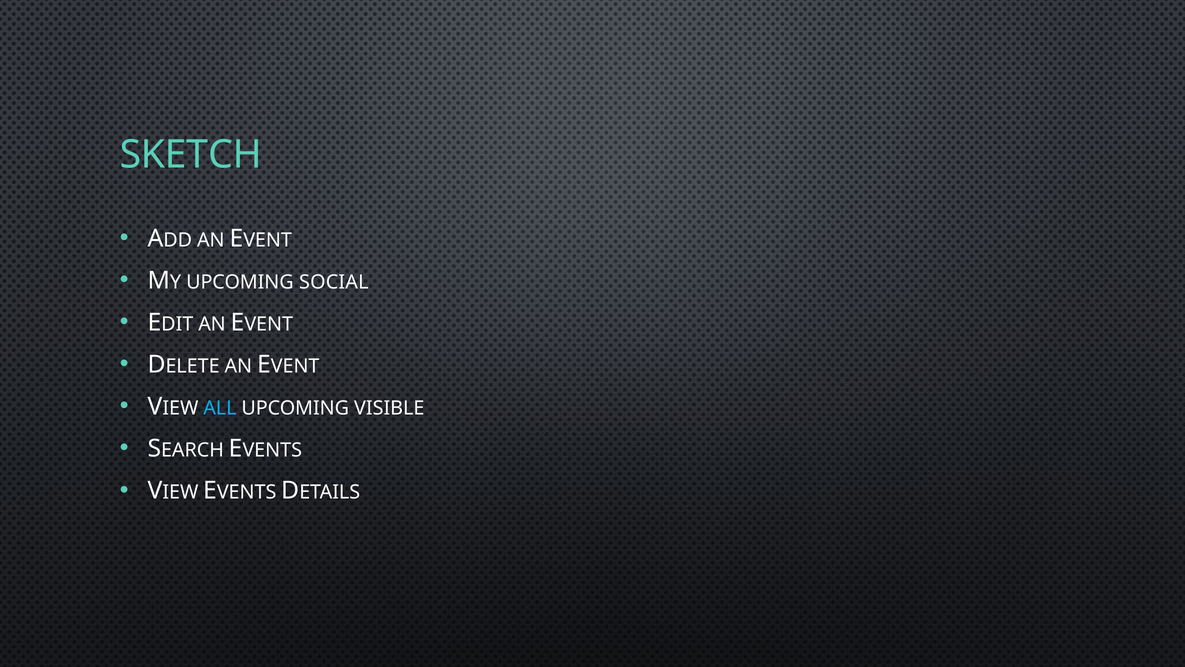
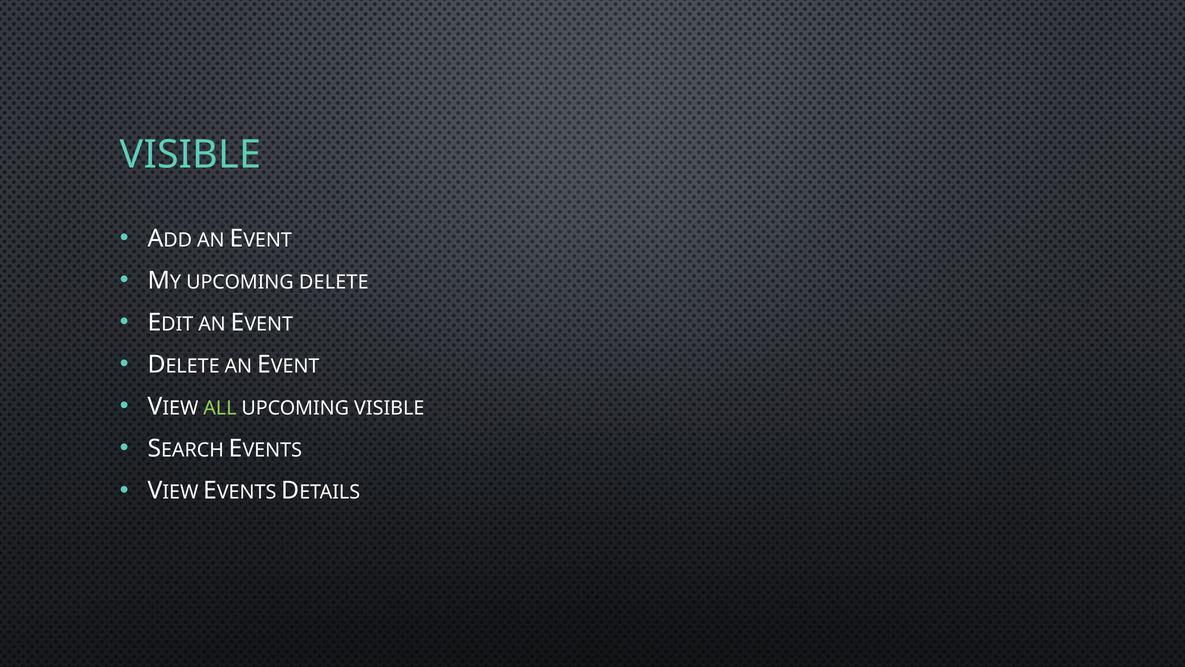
SKETCH: SKETCH -> VISIBLE (190, 155)
SOCIAL: SOCIAL -> DELETE (334, 282)
ALL colour: light blue -> light green (220, 408)
